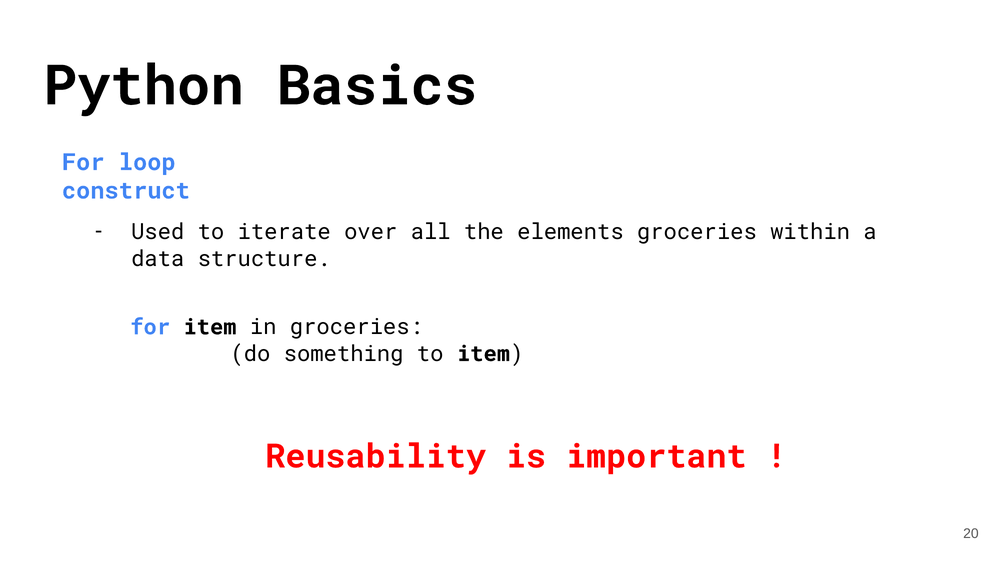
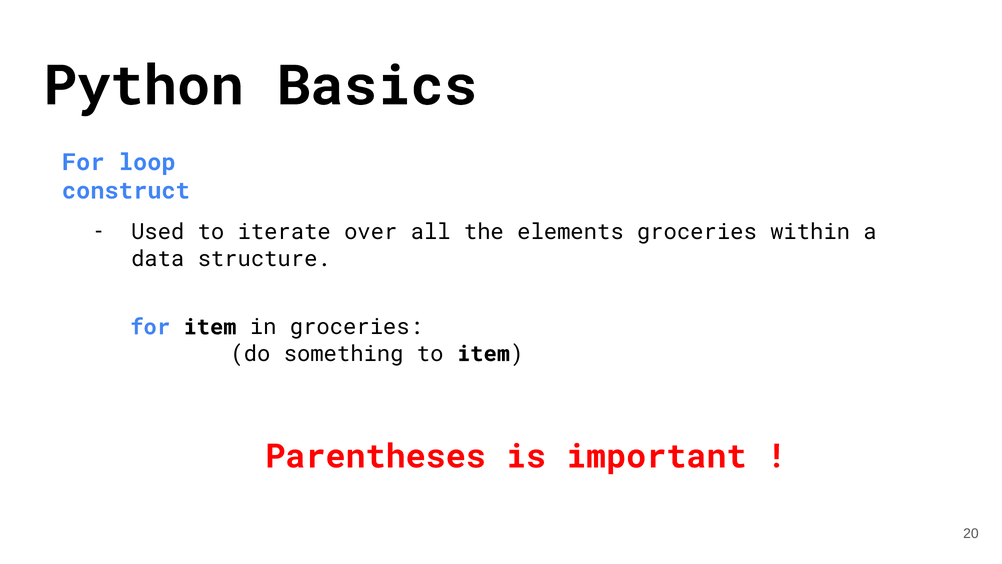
Reusability: Reusability -> Parentheses (376, 456)
